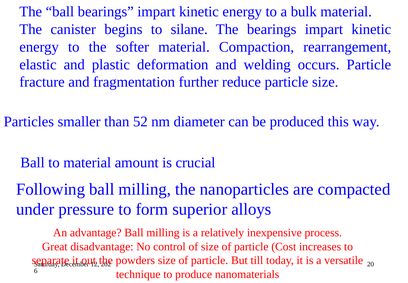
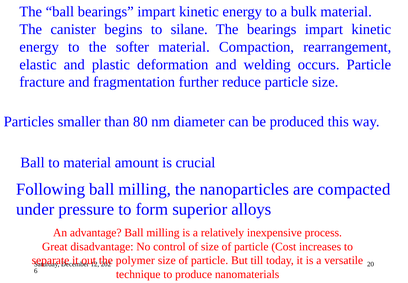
52: 52 -> 80 (140, 121)
powders: powders -> polymer (135, 260)
